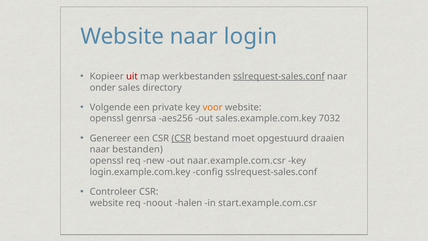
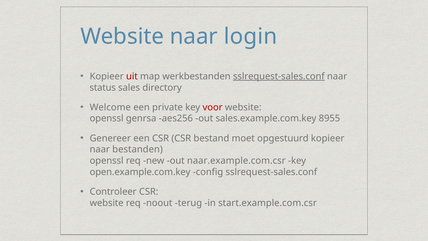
onder: onder -> status (103, 87)
Volgende: Volgende -> Welcome (110, 107)
voor colour: orange -> red (213, 107)
7032: 7032 -> 8955 (329, 118)
CSR underline: present -> none (181, 138)
opgestuurd draaien: draaien -> kopieer (328, 138)
login.example.com.key: login.example.com.key -> open.example.com.key (140, 172)
halen: halen -> terug (188, 203)
